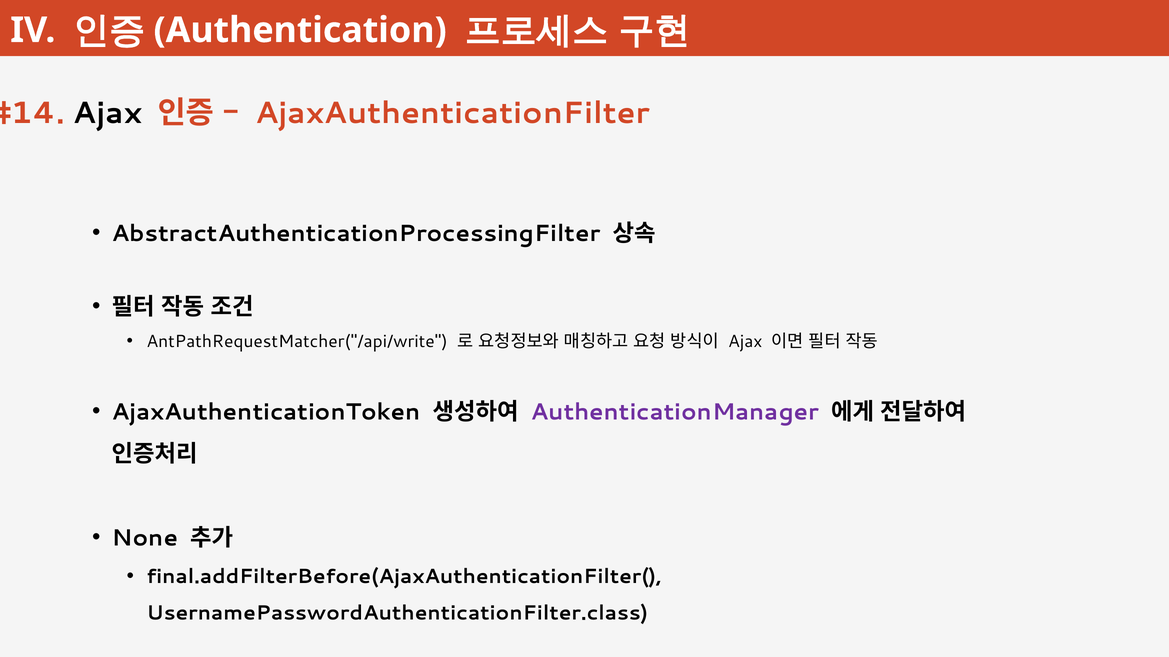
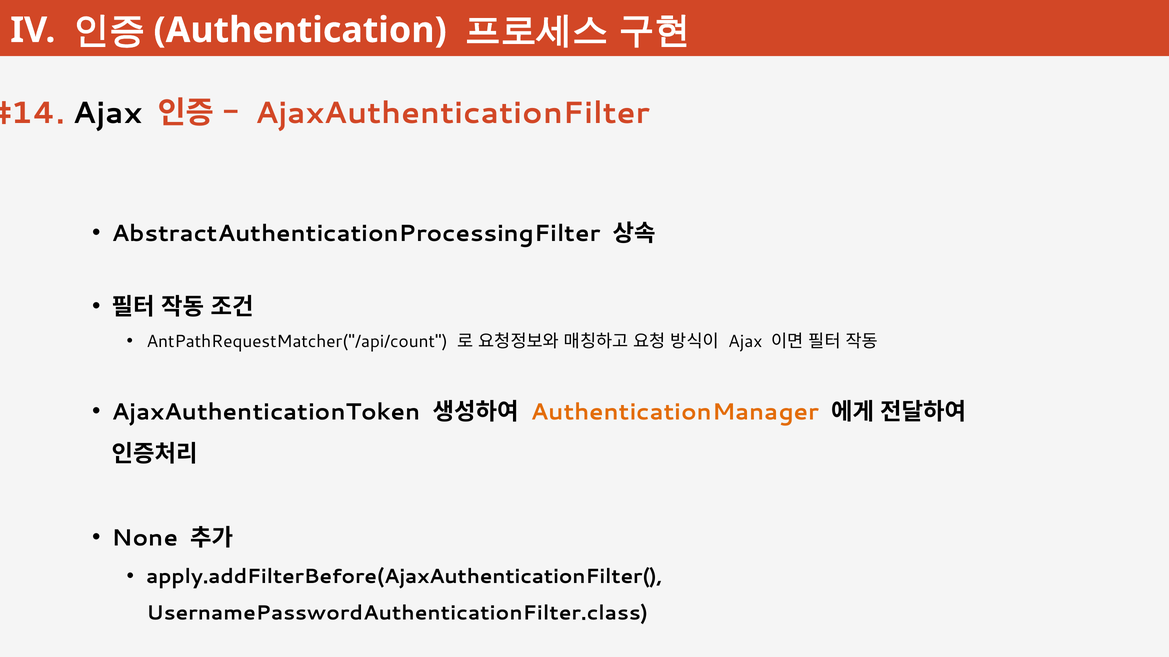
AntPathRequestMatcher("/api/write: AntPathRequestMatcher("/api/write -> AntPathRequestMatcher("/api/count (297, 342)
AuthenticationManager colour: purple -> orange (675, 412)
final.addFilterBefore(AjaxAuthenticationFilter(: final.addFilterBefore(AjaxAuthenticationFilter( -> apply.addFilterBefore(AjaxAuthenticationFilter( (404, 577)
